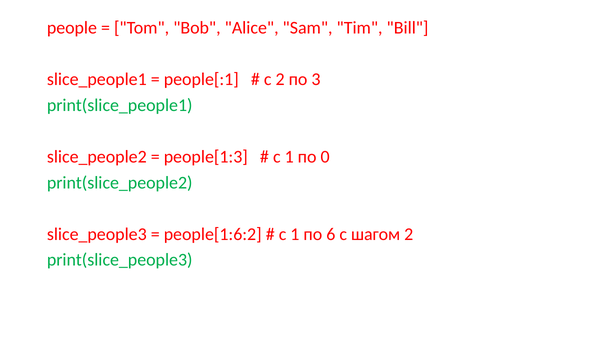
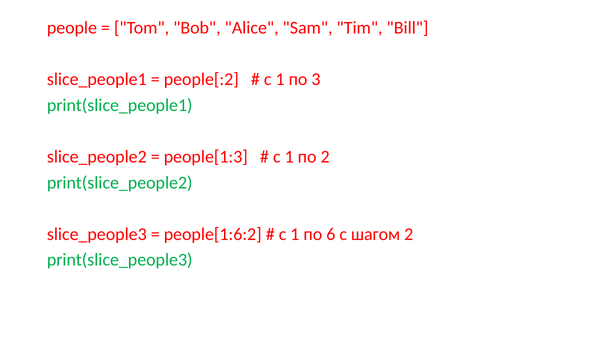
people[:1: people[:1 -> people[:2 (201, 79)
2: 2 -> 1 (280, 79)
по 0: 0 -> 2 (325, 157)
